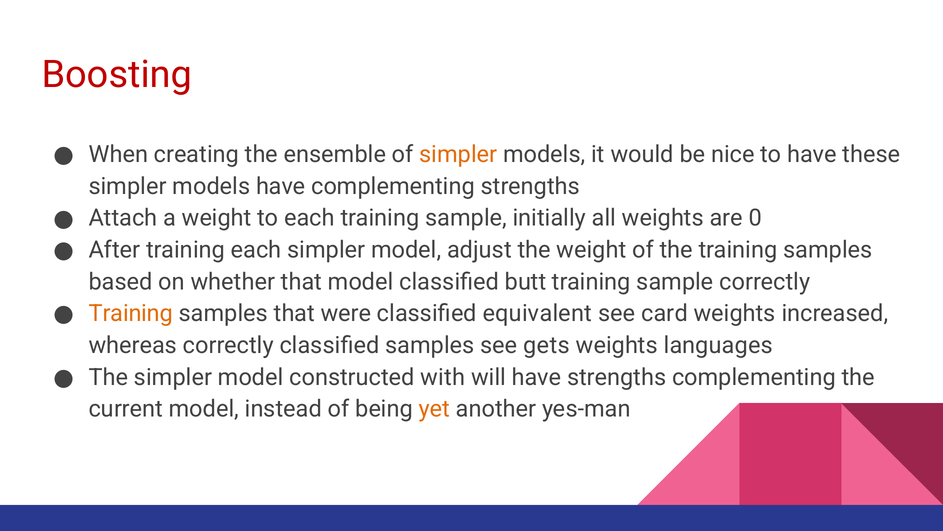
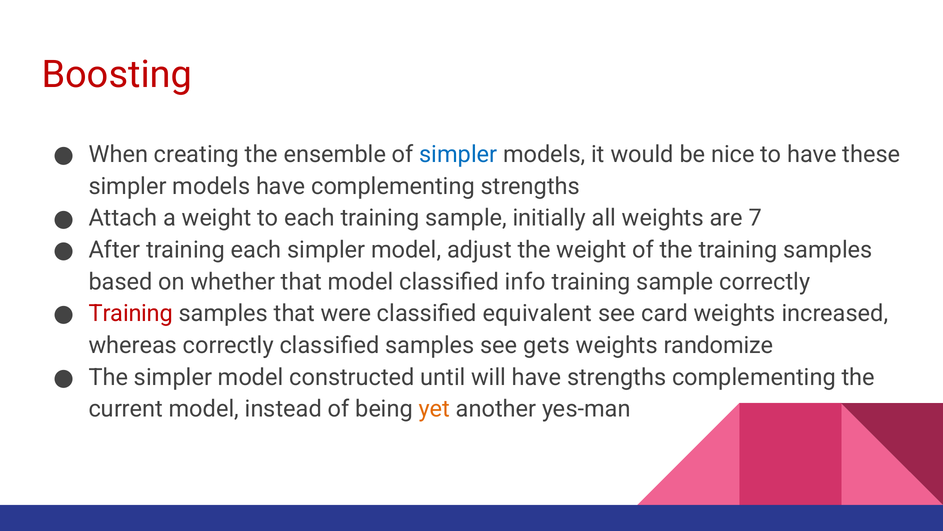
simpler colour: orange -> blue (458, 154)
0: 0 -> 7 (755, 218)
butt: butt -> info (525, 282)
Training colour: orange -> red (131, 313)
languages: languages -> randomize (718, 345)
with: with -> until (443, 377)
